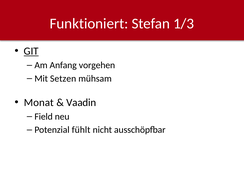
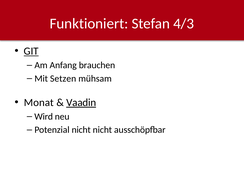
1/3: 1/3 -> 4/3 (184, 24)
vorgehen: vorgehen -> brauchen (97, 65)
Vaadin underline: none -> present (81, 103)
Field: Field -> Wird (44, 117)
Potenzial fühlt: fühlt -> nicht (81, 130)
